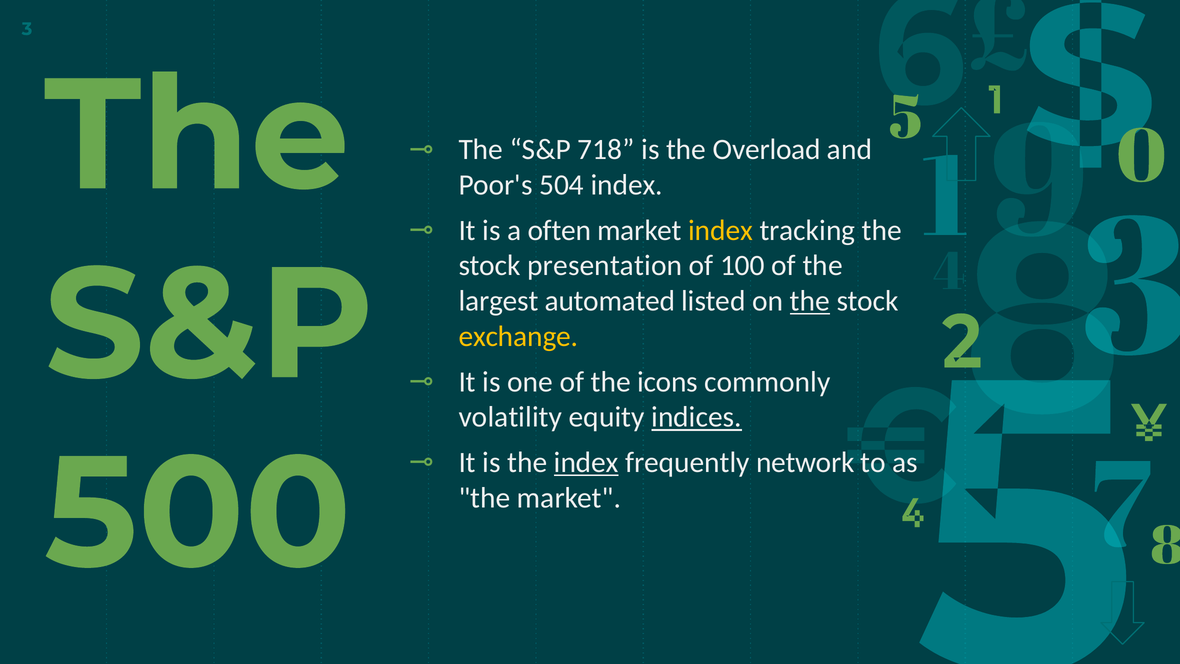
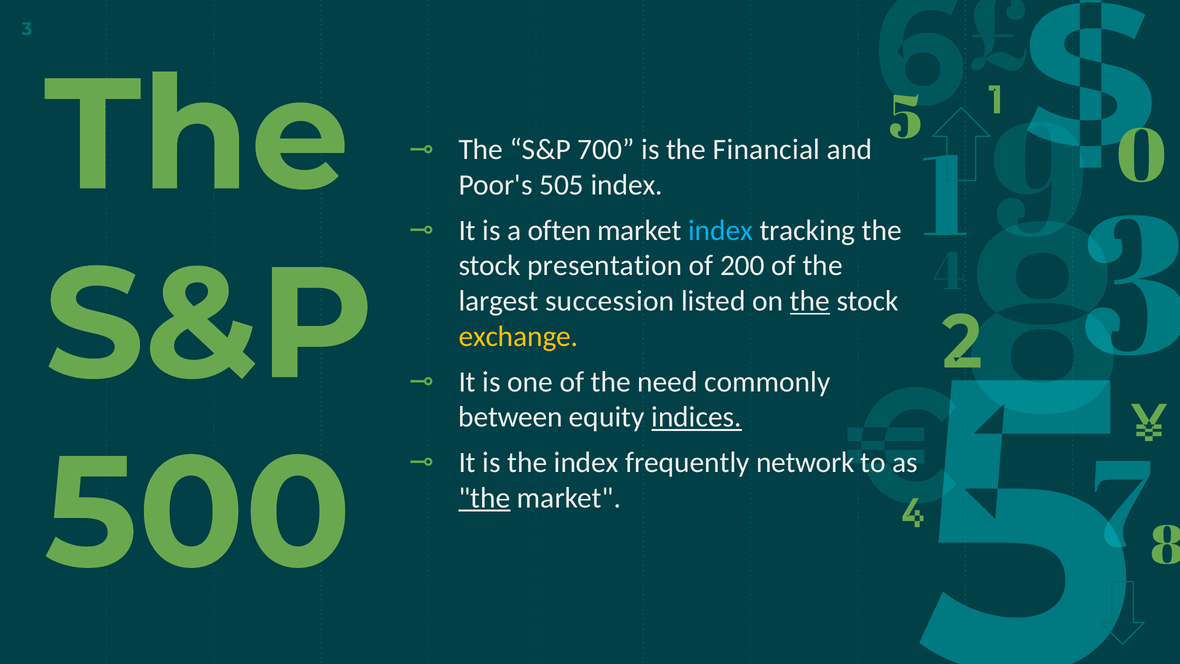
718: 718 -> 700 (606, 150)
Overload: Overload -> Financial (767, 150)
504: 504 -> 505 (561, 185)
index colour: yellow -> light blue (721, 230)
100: 100 -> 200 (742, 266)
automated: automated -> succession (610, 301)
icons: icons -> need (668, 382)
volatility: volatility -> between (511, 417)
index underline: present -> none (586, 462)
the underline: none -> present (484, 498)
